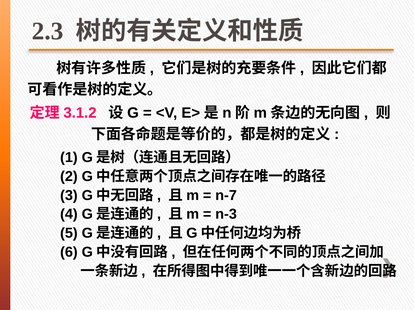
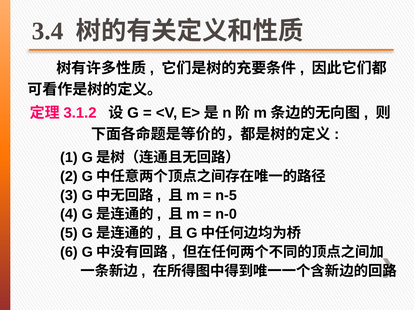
2.3: 2.3 -> 3.4 (48, 31)
n-7: n-7 -> n-5 (226, 196)
n-3: n-3 -> n-0 (226, 215)
